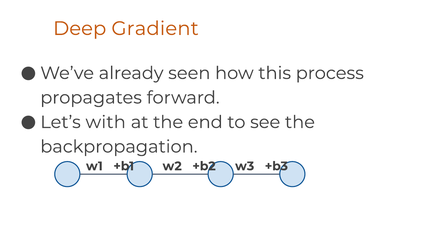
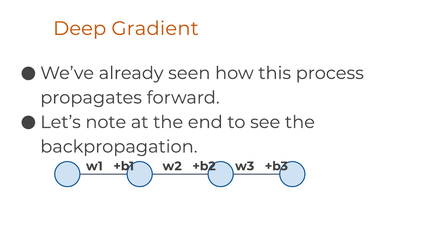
with: with -> note (106, 123)
